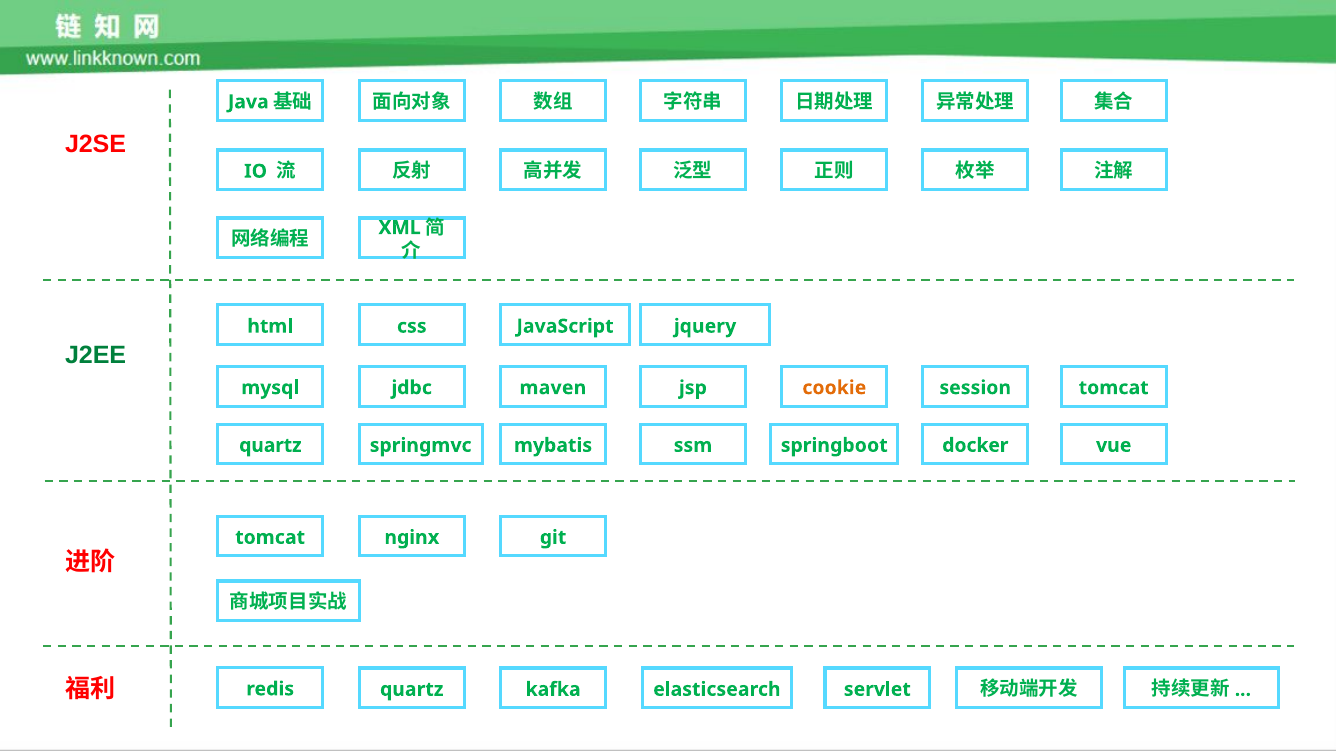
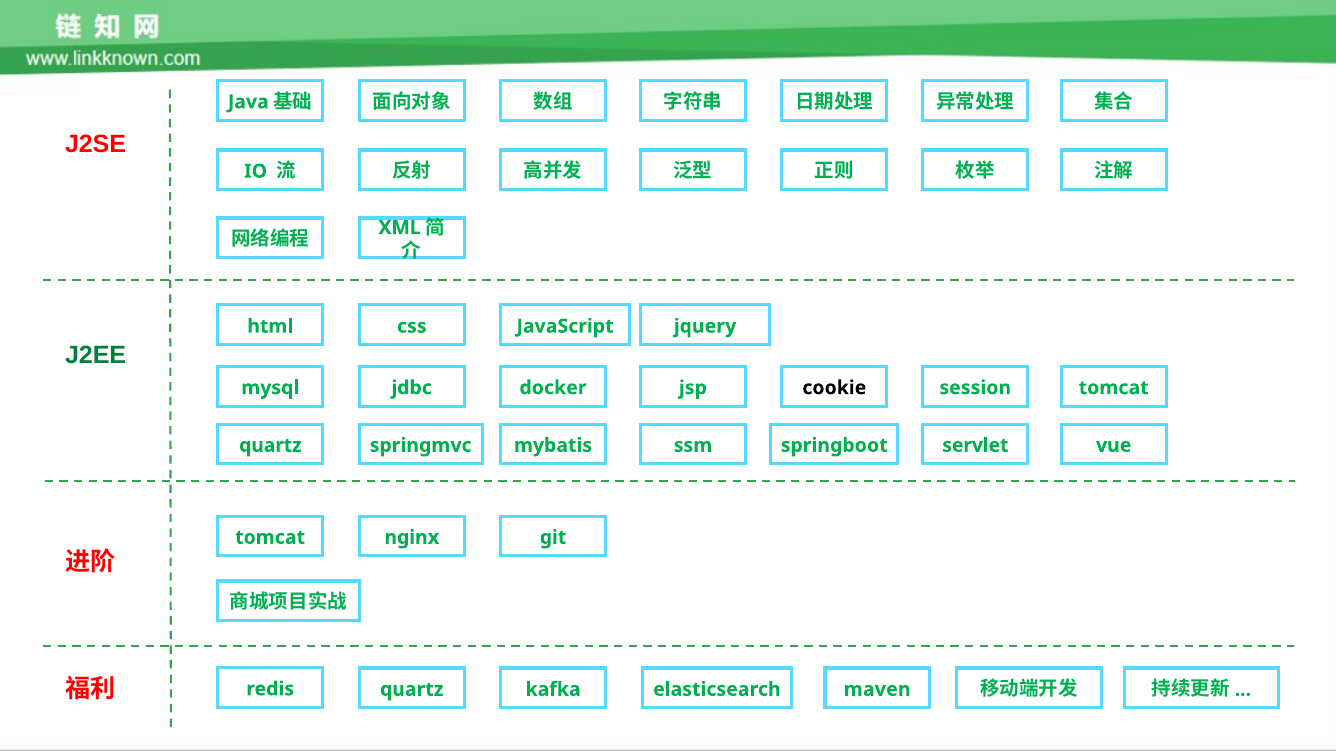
maven: maven -> docker (553, 388)
cookie colour: orange -> black (834, 388)
docker: docker -> servlet (975, 446)
servlet: servlet -> maven (877, 690)
